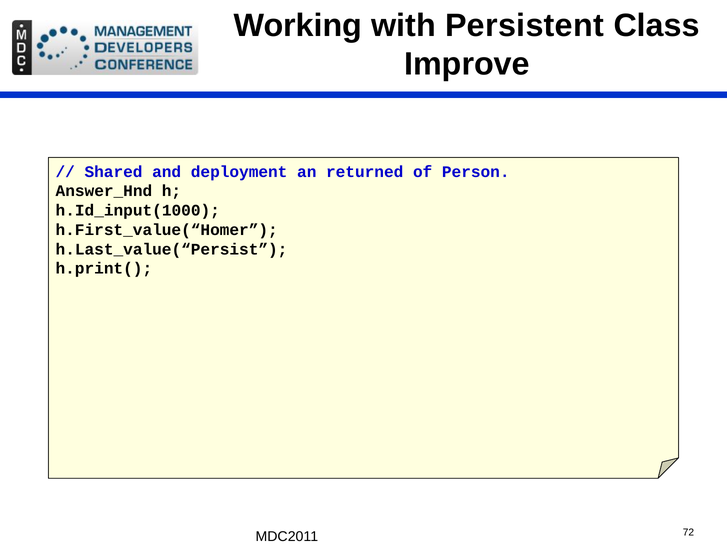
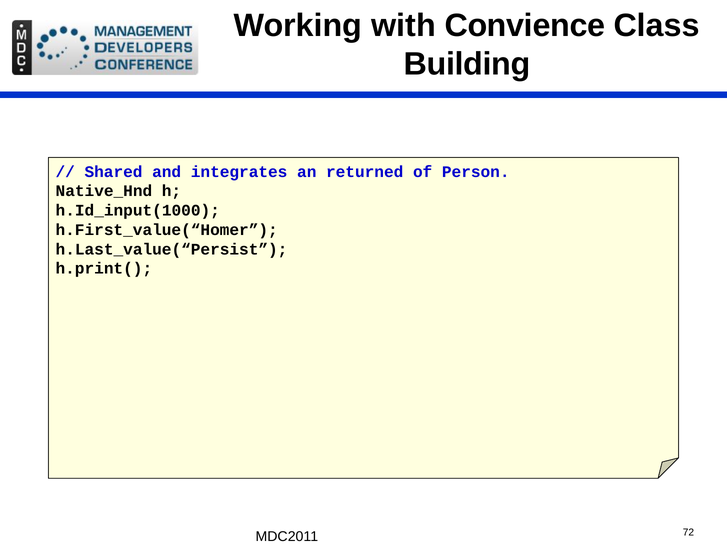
Persistent: Persistent -> Convience (525, 25)
Improve: Improve -> Building (467, 64)
deployment: deployment -> integrates (239, 172)
Answer_Hnd: Answer_Hnd -> Native_Hnd (104, 191)
